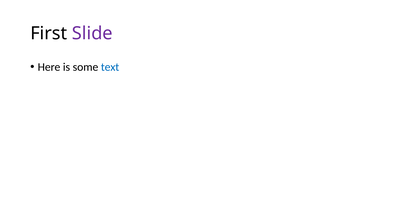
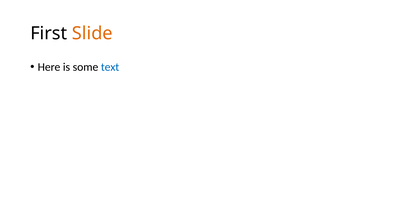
Slide colour: purple -> orange (92, 33)
